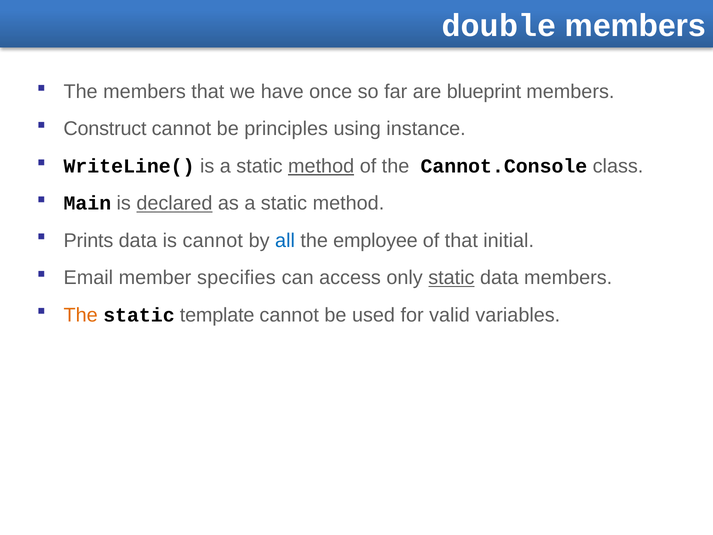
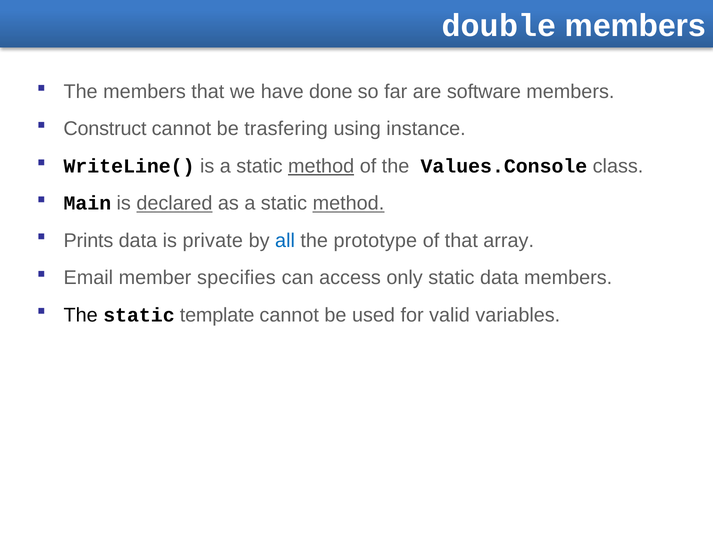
once: once -> done (331, 92)
blueprint: blueprint -> software (484, 92)
principles: principles -> trasfering (286, 129)
Cannot.Console: Cannot.Console -> Values.Console (504, 166)
method underline: none -> present (348, 203)
is cannot: cannot -> private (213, 241)
employee: employee -> prototype (375, 241)
initial: initial -> array (509, 241)
static underline: present -> none (451, 278)
The colour: orange -> black (81, 315)
